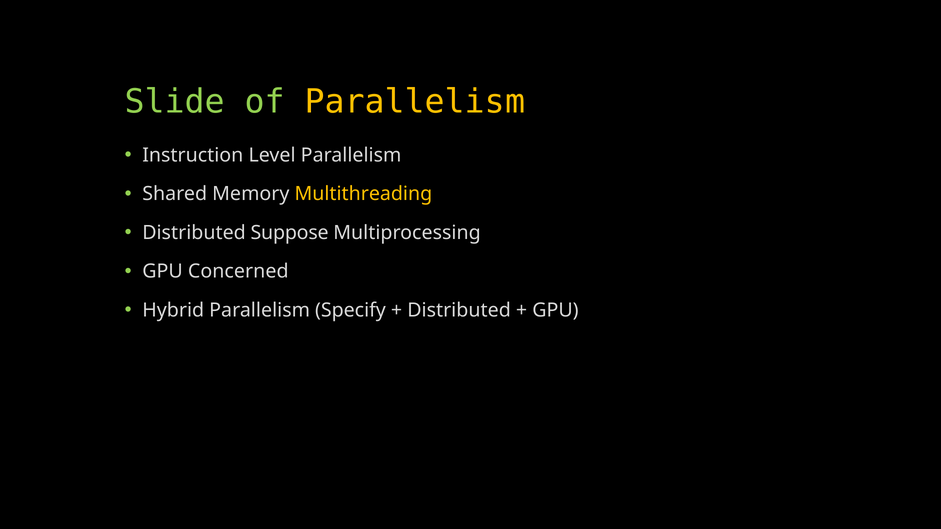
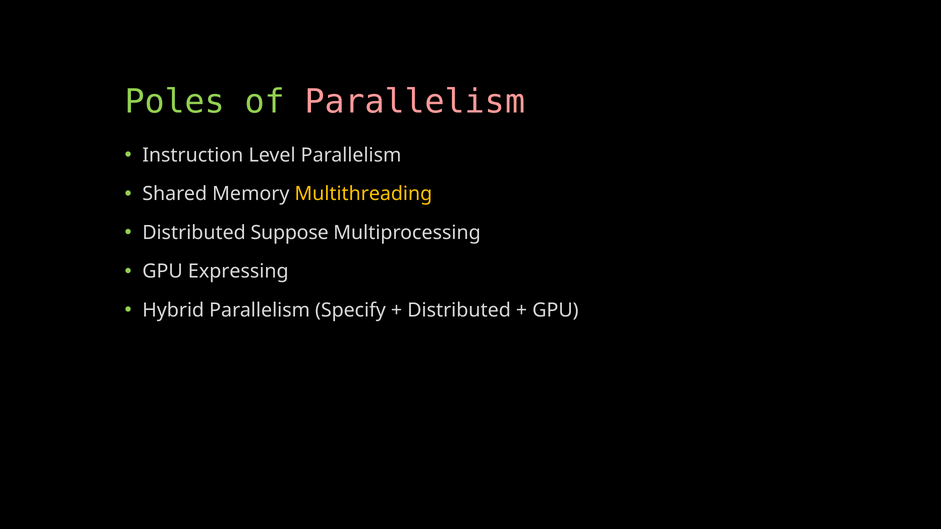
Slide: Slide -> Poles (175, 102)
Parallelism colour: yellow -> pink (415, 102)
Concerned: Concerned -> Expressing (238, 272)
